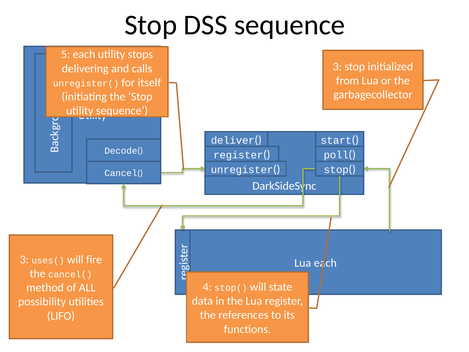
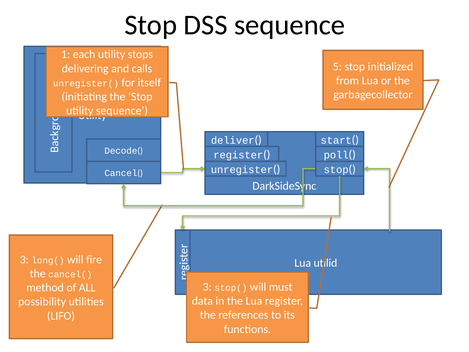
5: 5 -> 1 (66, 54)
3: 3 -> 5 (337, 67)
uses(: uses( -> long( (48, 260)
Lua each: each -> utilid (325, 263)
4: 4 -> 3 (207, 287)
state: state -> must (281, 287)
